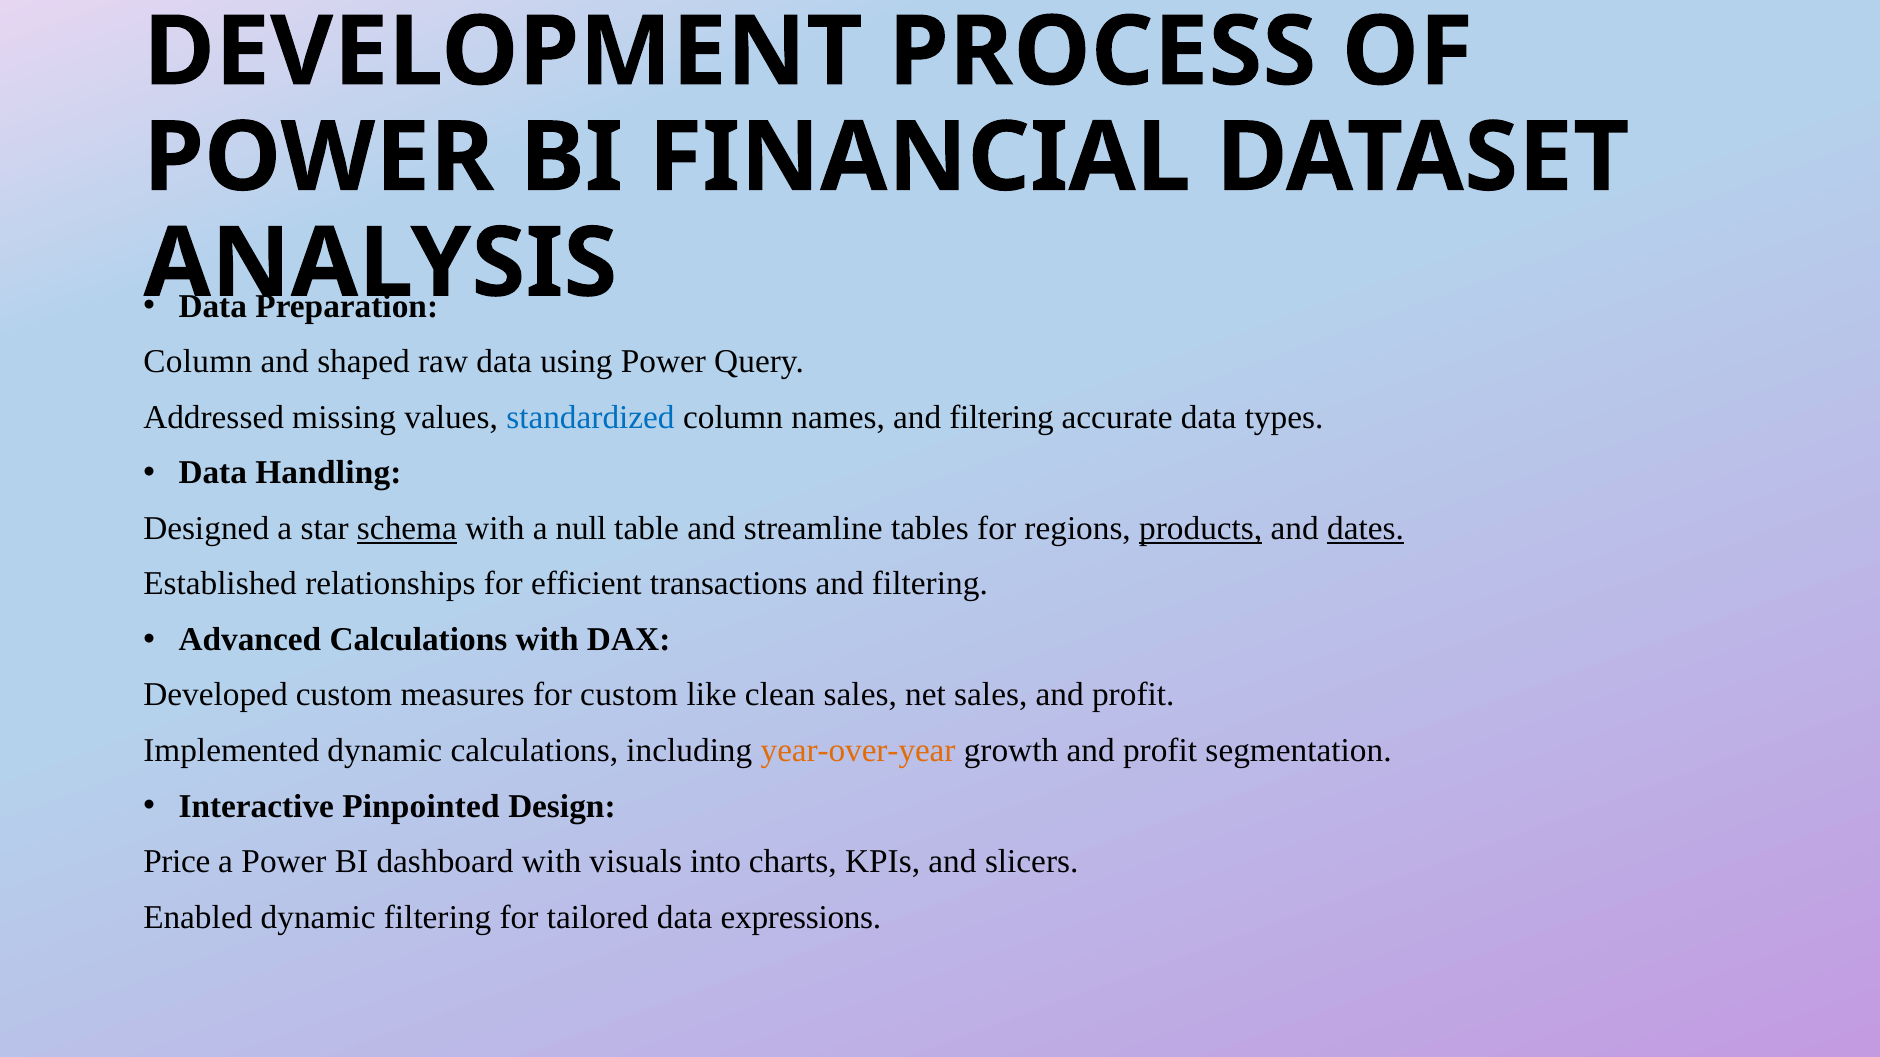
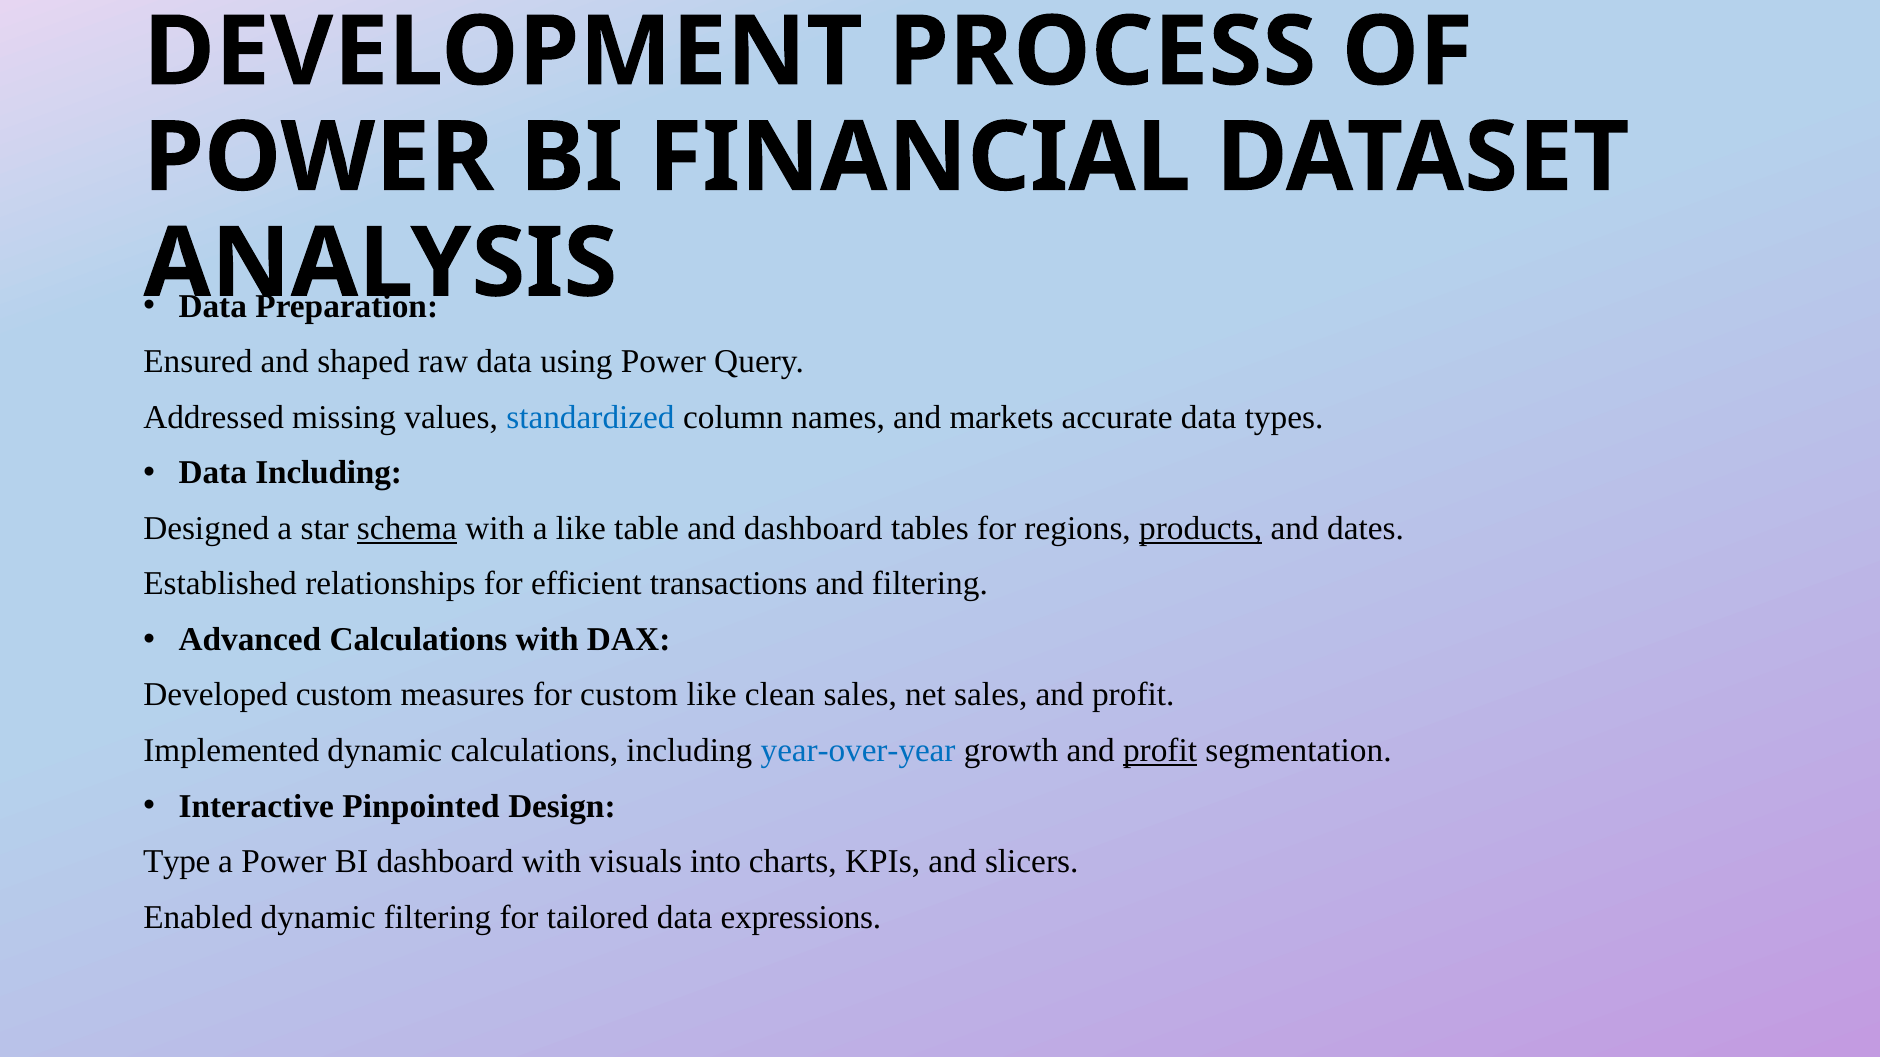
Column: Column -> Ensured (198, 362)
names and filtering: filtering -> markets (1002, 417)
Data Handling: Handling -> Including (329, 473)
a null: null -> like (581, 529)
and streamline: streamline -> dashboard (813, 529)
dates underline: present -> none (1366, 529)
year-over-year colour: orange -> blue (858, 751)
profit underline: none -> present (1160, 751)
Price: Price -> Type (177, 862)
